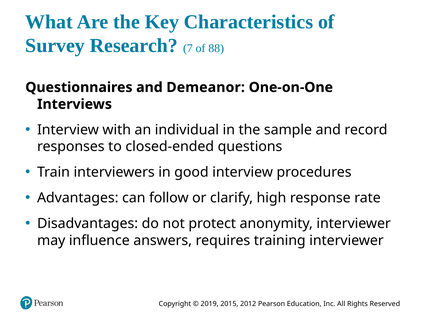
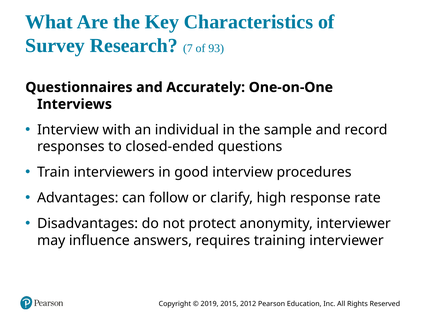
88: 88 -> 93 (216, 48)
Demeanor: Demeanor -> Accurately (206, 87)
